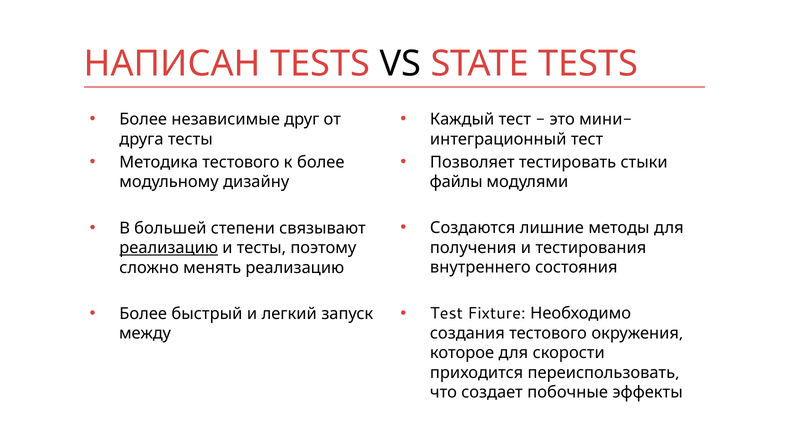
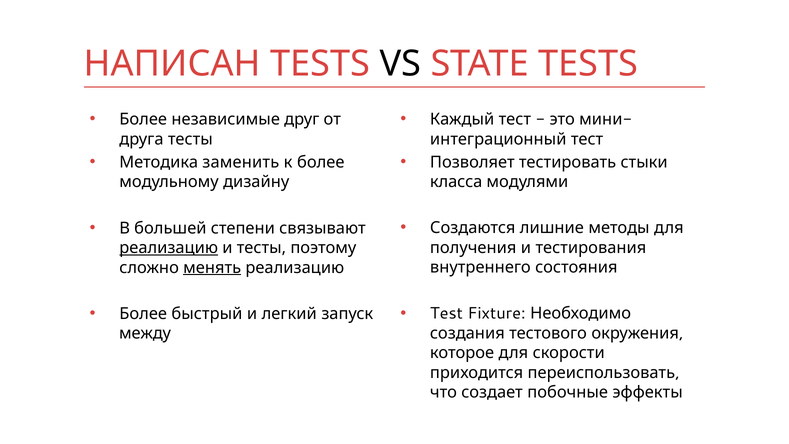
Методика тестового: тестового -> заменить (241, 162)
файлы: файлы -> класса (456, 182)
менять underline: none -> present (212, 268)
